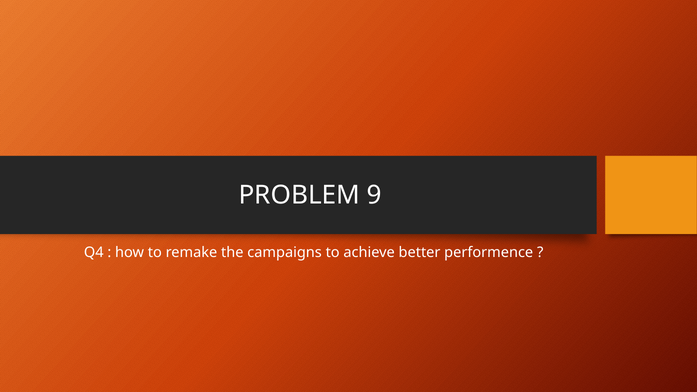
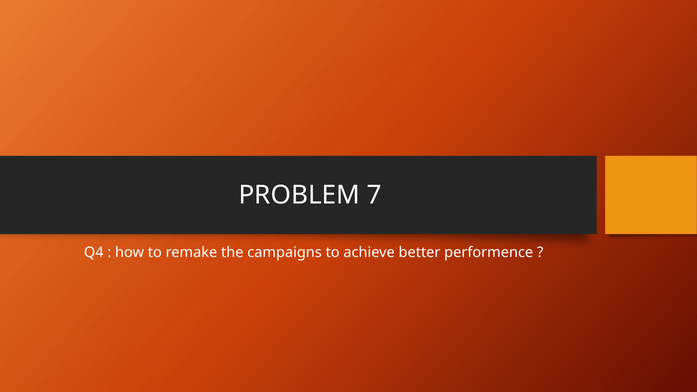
9: 9 -> 7 (374, 195)
